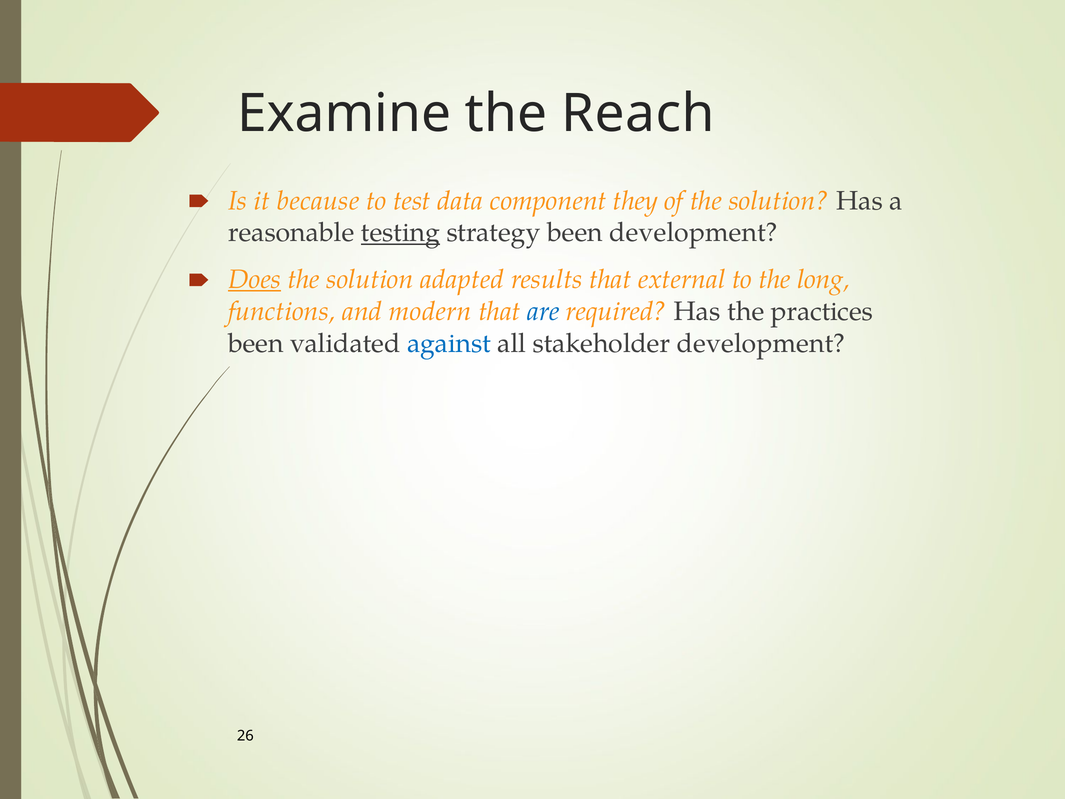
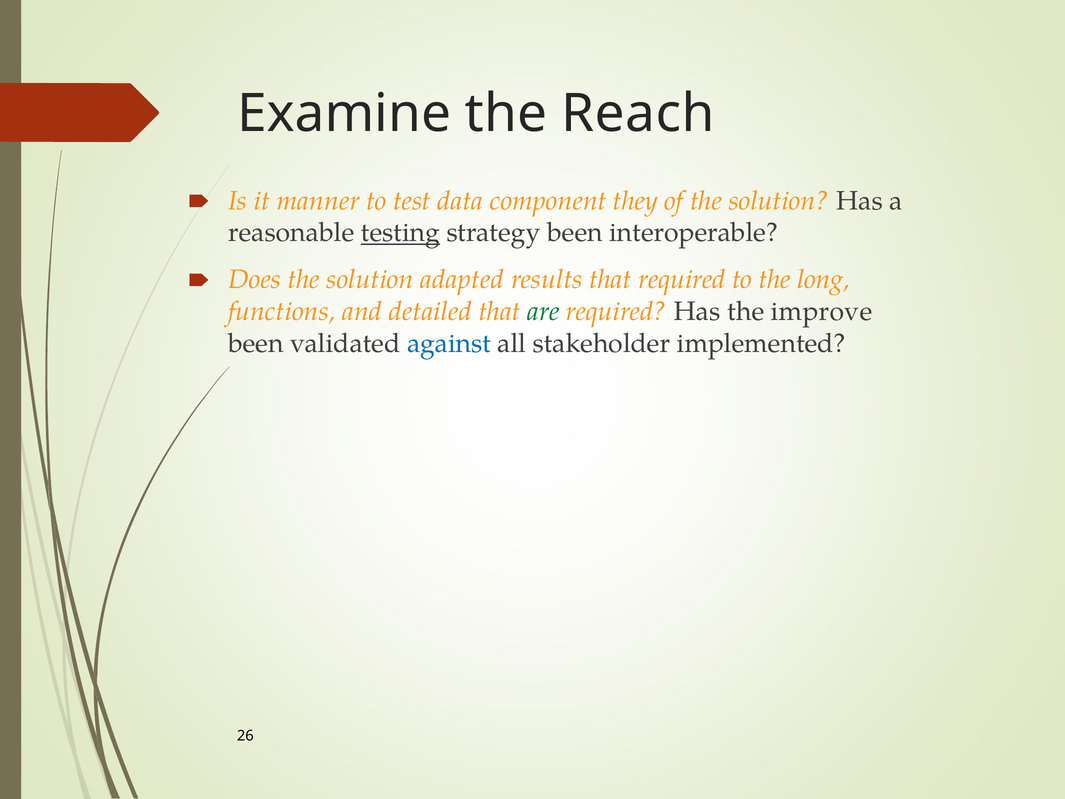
because: because -> manner (318, 201)
been development: development -> interoperable (694, 233)
Does underline: present -> none (255, 279)
that external: external -> required (682, 279)
modern: modern -> detailed (430, 311)
are colour: blue -> green (543, 311)
practices: practices -> improve (822, 311)
stakeholder development: development -> implemented (761, 343)
